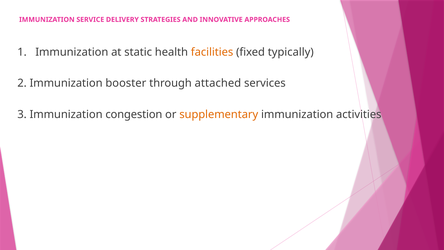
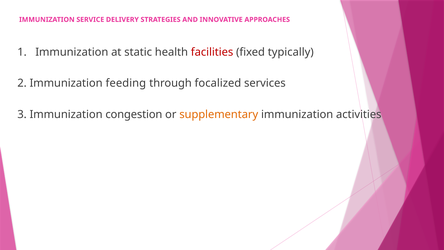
facilities colour: orange -> red (212, 52)
booster: booster -> feeding (126, 83)
attached: attached -> focalized (218, 83)
